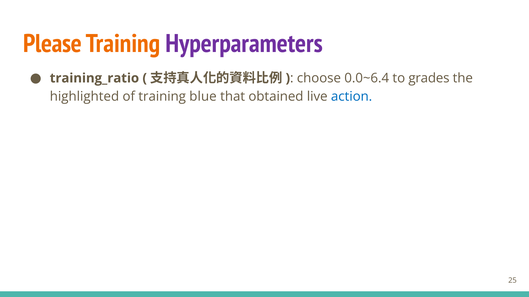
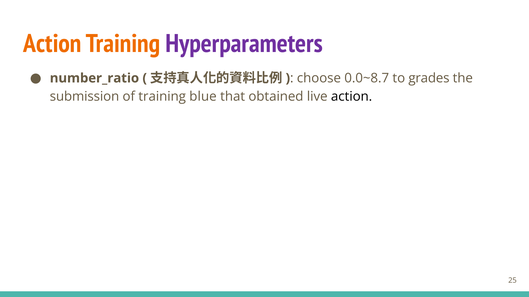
Please: Please -> Action (52, 44)
training_ratio: training_ratio -> number_ratio (94, 78)
0.0~6.4: 0.0~6.4 -> 0.0~8.7 (367, 78)
highlighted: highlighted -> submission (84, 97)
action colour: blue -> black (352, 97)
